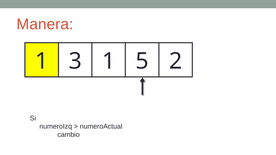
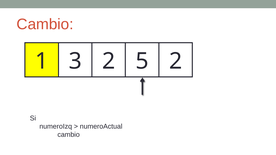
Manera: Manera -> Cambio (45, 24)
3 1: 1 -> 2 (109, 61)
